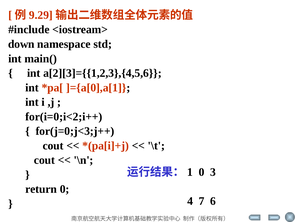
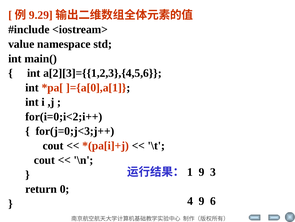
down: down -> value (21, 44)
0: 0 -> 9 (202, 172)
4 7: 7 -> 9 (202, 200)
